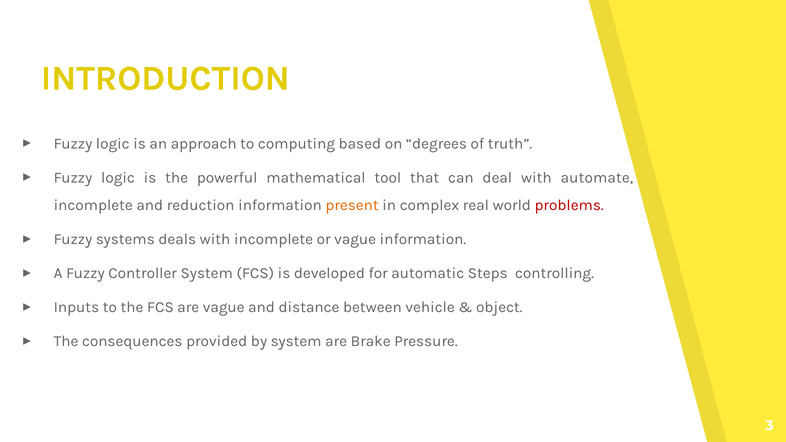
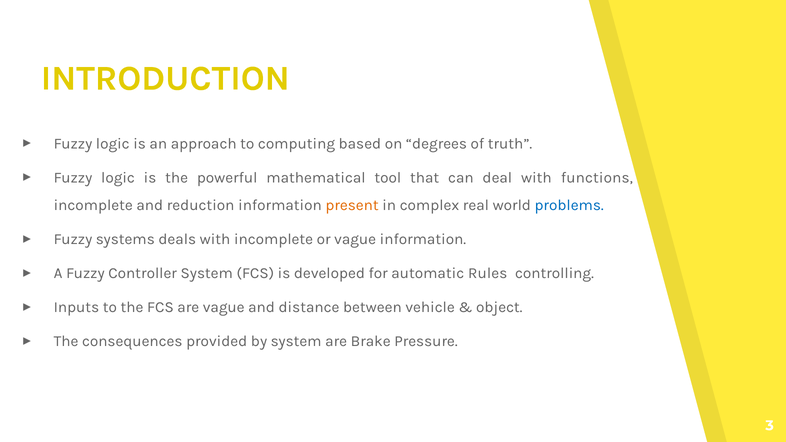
automate: automate -> functions (597, 178)
problems colour: red -> blue (569, 205)
Steps: Steps -> Rules (488, 273)
